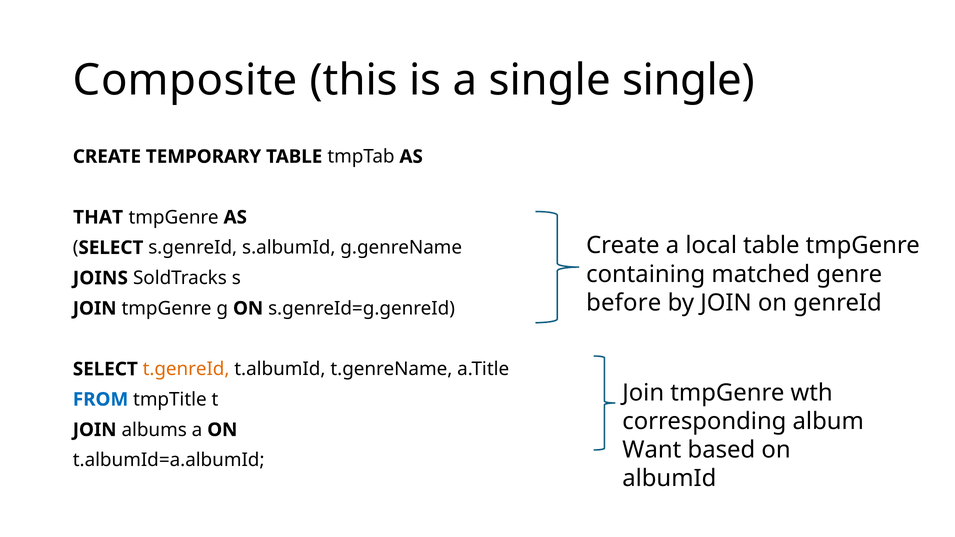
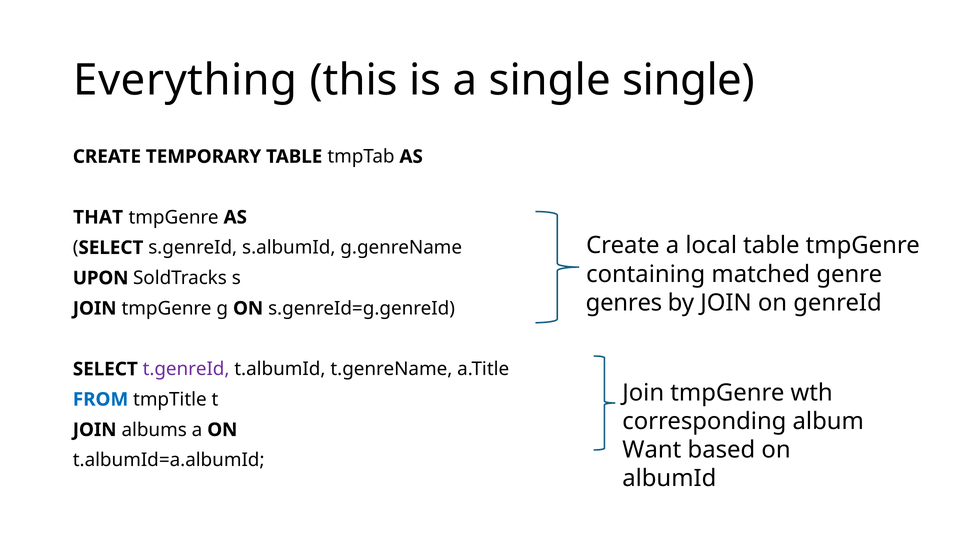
Composite: Composite -> Everything (185, 80)
JOINS: JOINS -> UPON (101, 278)
before: before -> genres (624, 303)
t.genreId colour: orange -> purple (186, 369)
